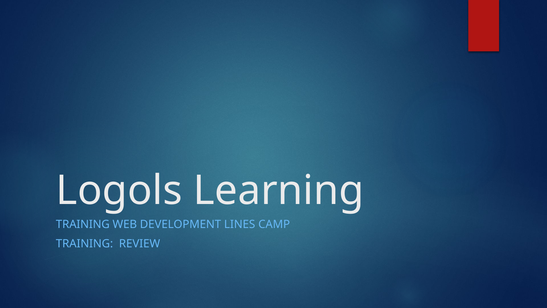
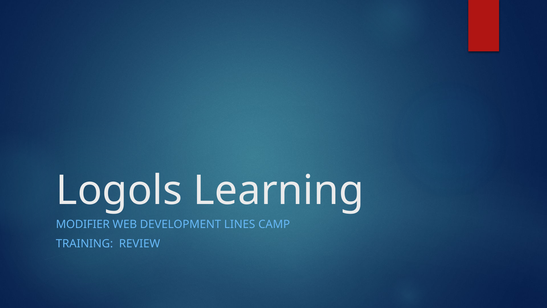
TRAINING: TRAINING -> MODIFIER (83, 224)
